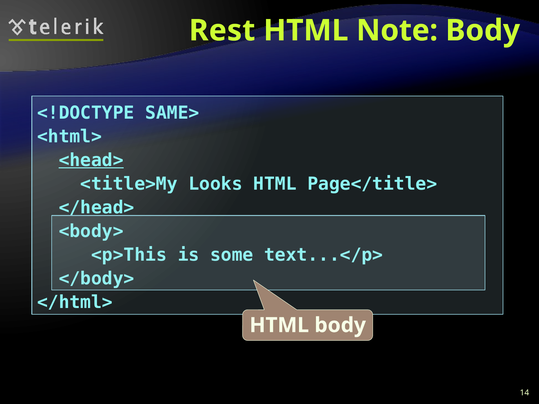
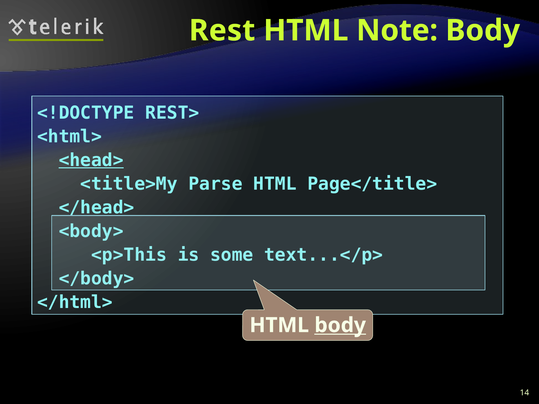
SAME>: SAME> -> REST> (172, 113)
Looks: Looks -> Parse (215, 184)
body underline: none -> present (340, 325)
